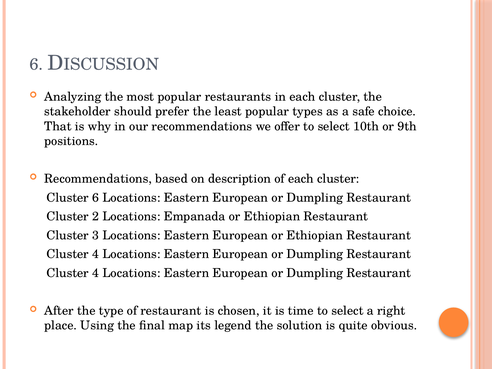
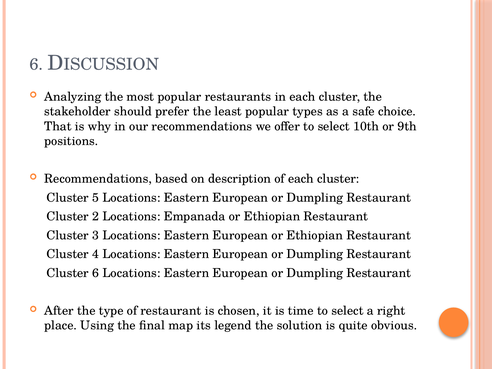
Cluster 6: 6 -> 5 (96, 198)
4: 4 -> 6 (96, 273)
